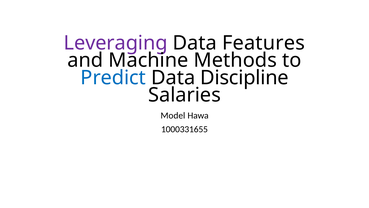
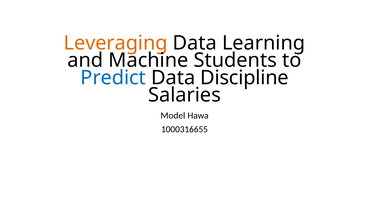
Leveraging colour: purple -> orange (116, 43)
Features: Features -> Learning (264, 43)
Methods: Methods -> Students (235, 60)
1000331655: 1000331655 -> 1000316655 (184, 129)
